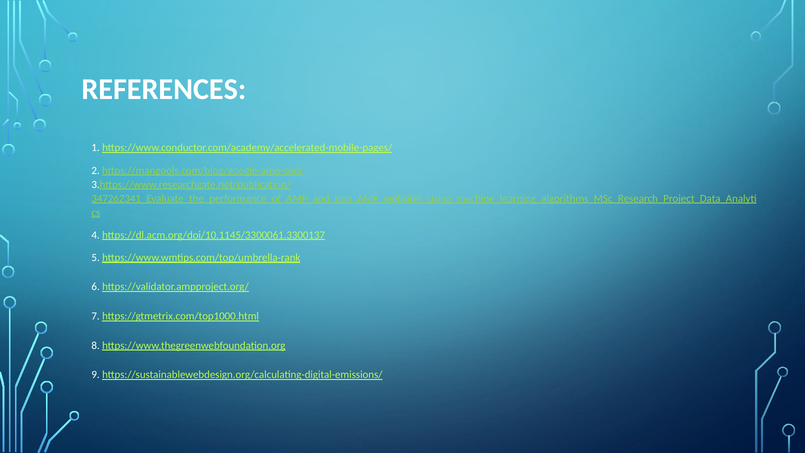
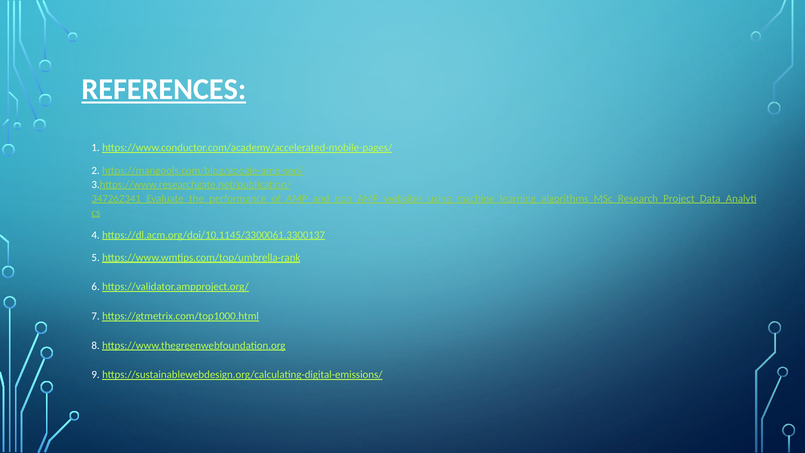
REFERENCES underline: none -> present (164, 89)
